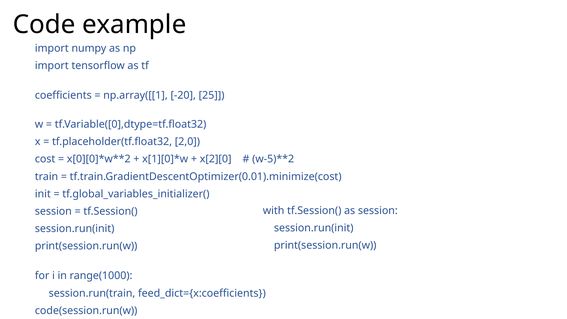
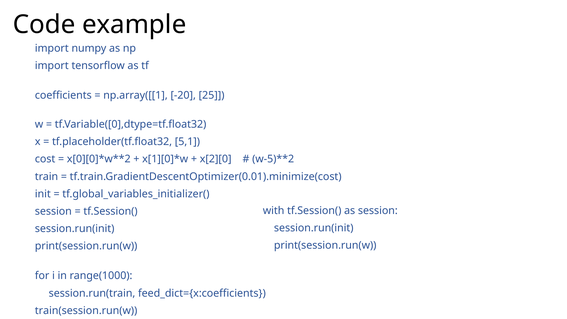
2,0: 2,0 -> 5,1 (187, 142)
code(session.run(w: code(session.run(w -> train(session.run(w (86, 311)
